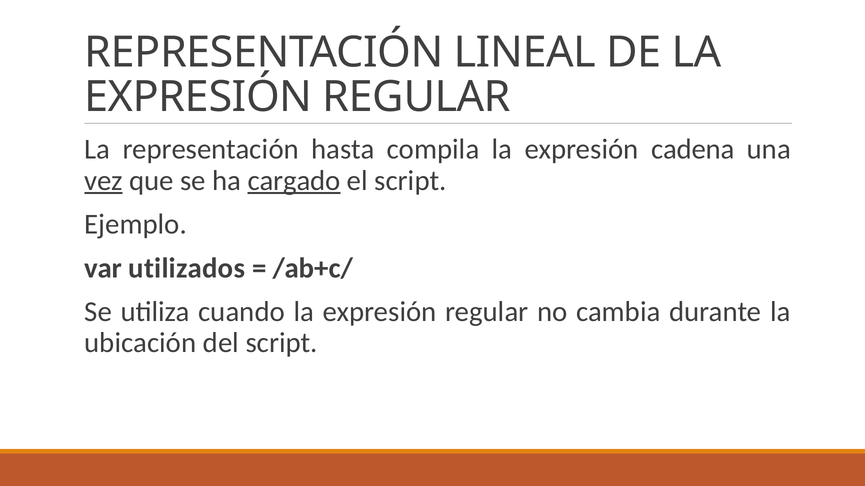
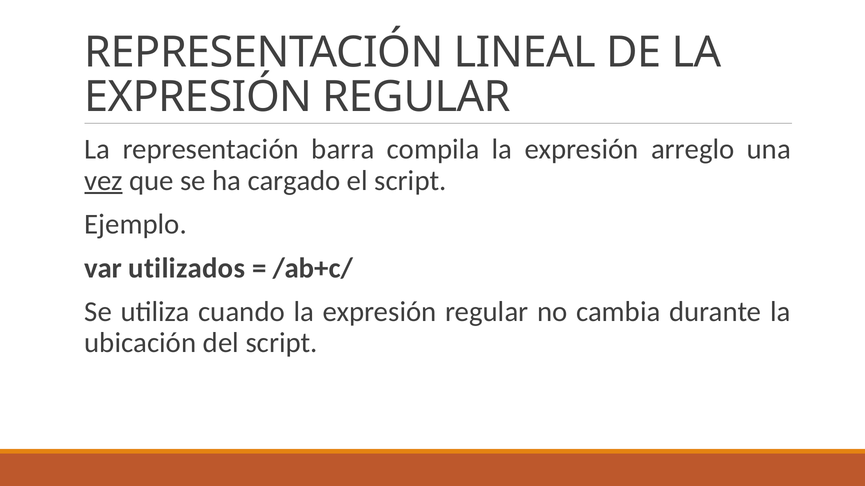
hasta: hasta -> barra (343, 150)
cadena: cadena -> arreglo (693, 150)
cargado underline: present -> none (294, 181)
